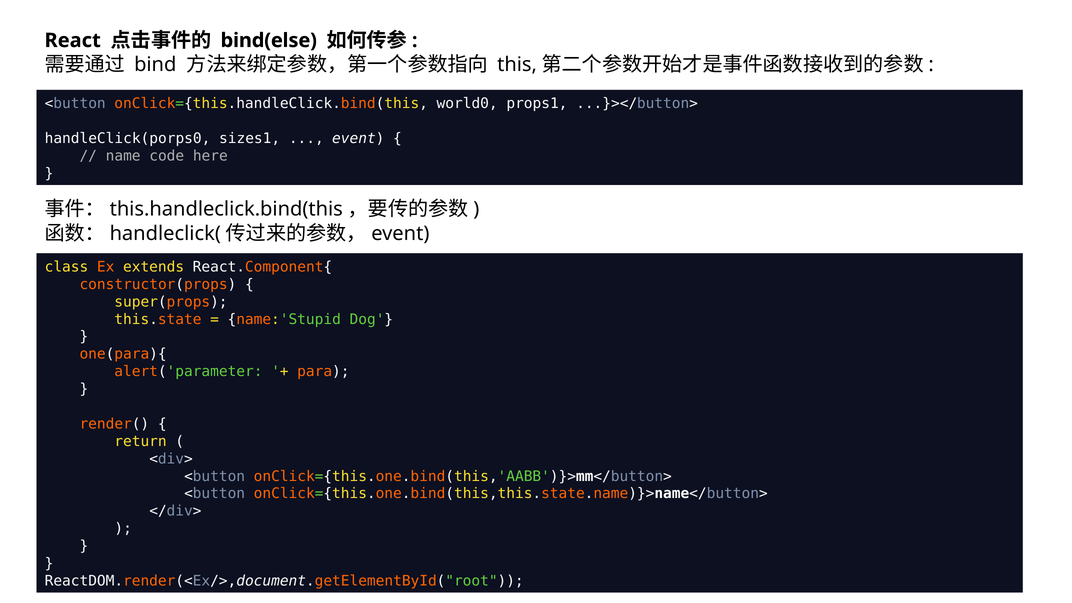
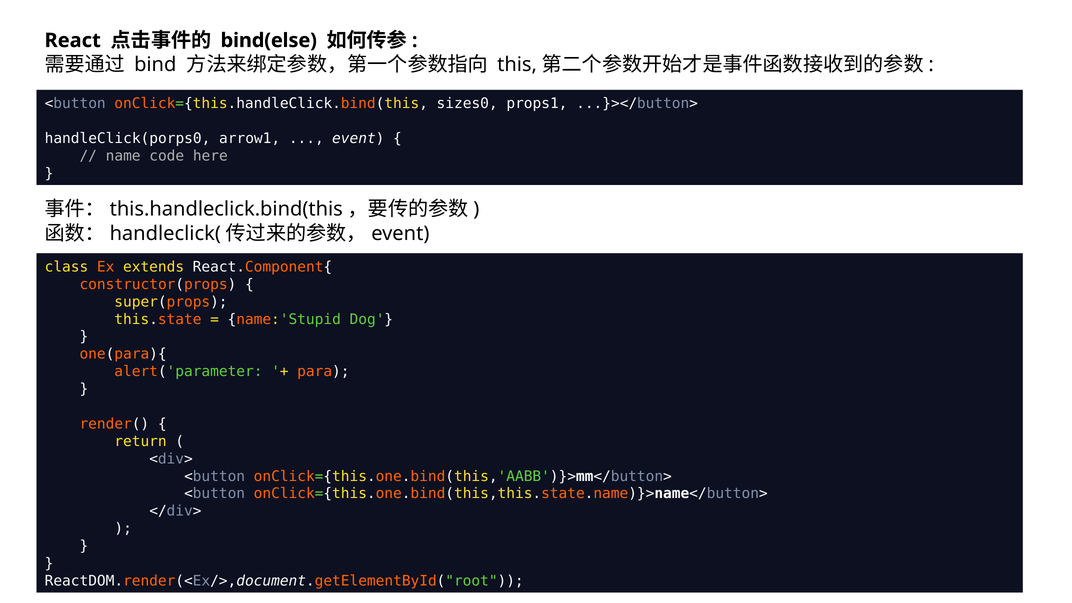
world0: world0 -> sizes0 (467, 103)
sizes1: sizes1 -> arrow1 (250, 138)
